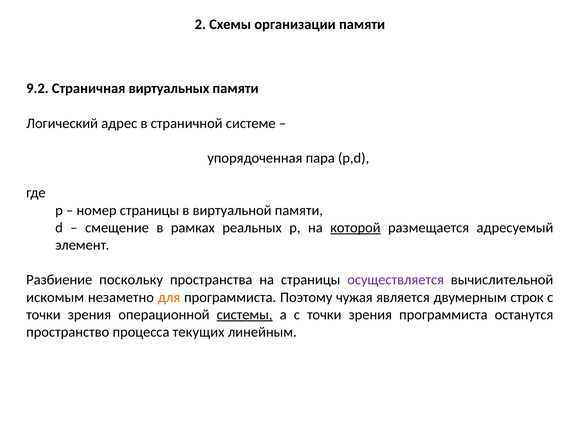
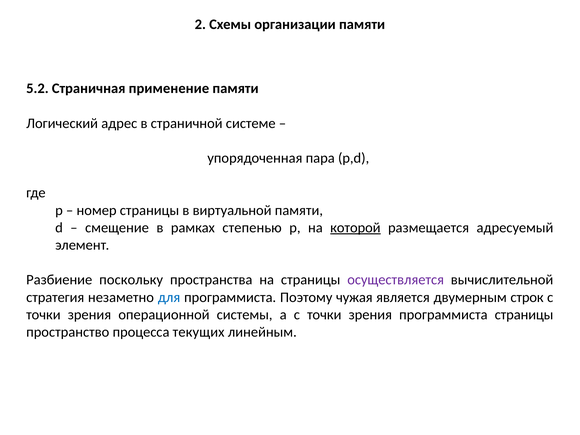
9.2: 9.2 -> 5.2 (37, 88)
виртуальных: виртуальных -> применение (169, 88)
реальных: реальных -> степенью (252, 228)
искомым: искомым -> стратегия (55, 297)
для colour: orange -> blue (169, 297)
системы underline: present -> none (245, 315)
программиста останутся: останутся -> страницы (524, 315)
